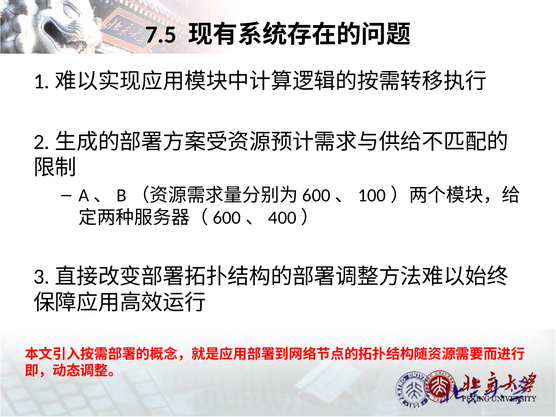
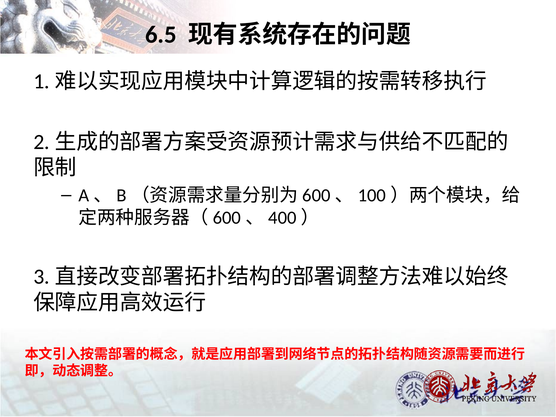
7.5: 7.5 -> 6.5 (161, 35)
